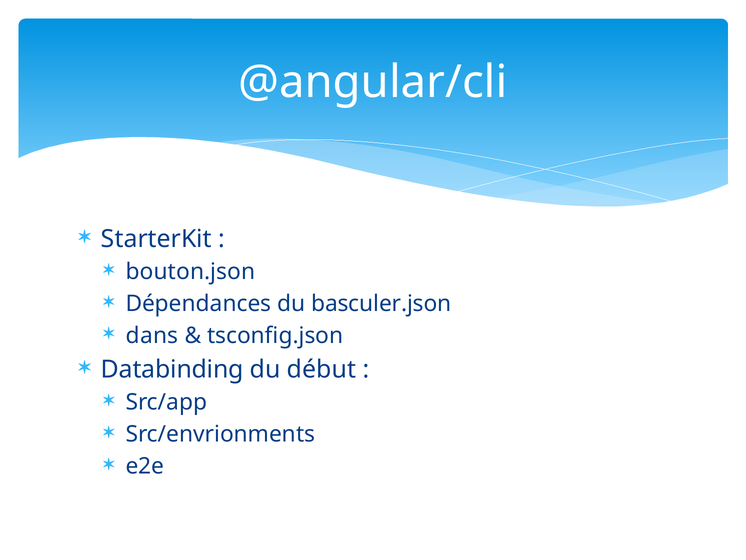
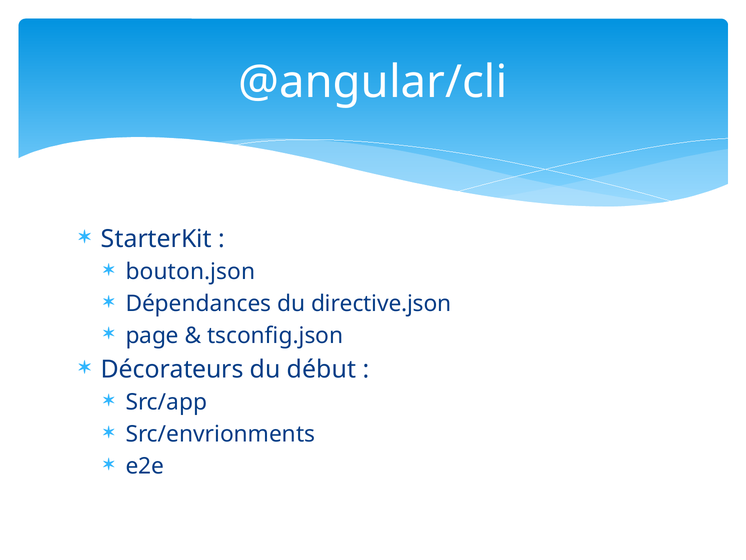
basculer.json: basculer.json -> directive.json (381, 304)
dans: dans -> page (152, 335)
Databinding: Databinding -> Décorateurs (172, 369)
